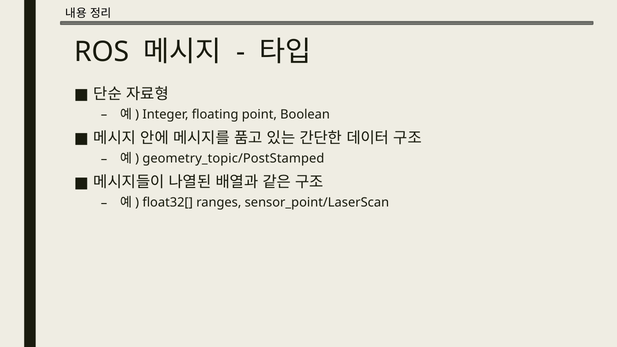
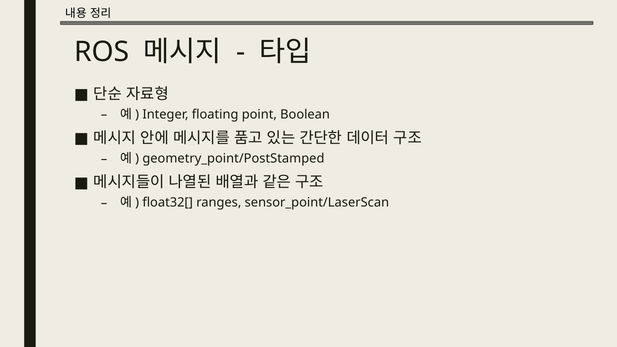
geometry_topic/PostStamped: geometry_topic/PostStamped -> geometry_point/PostStamped (233, 159)
